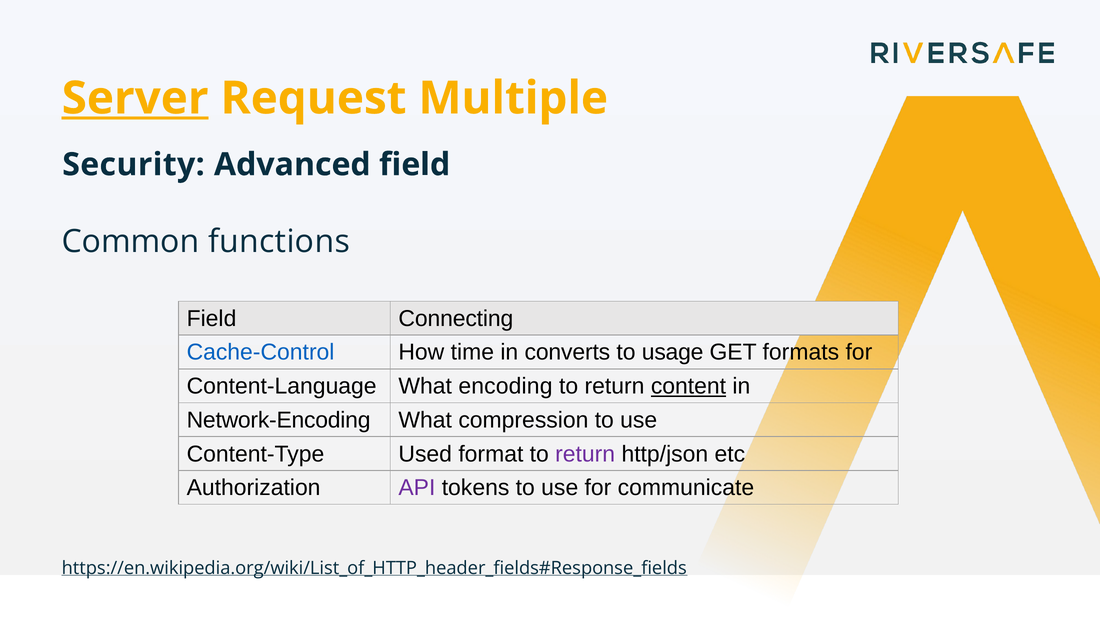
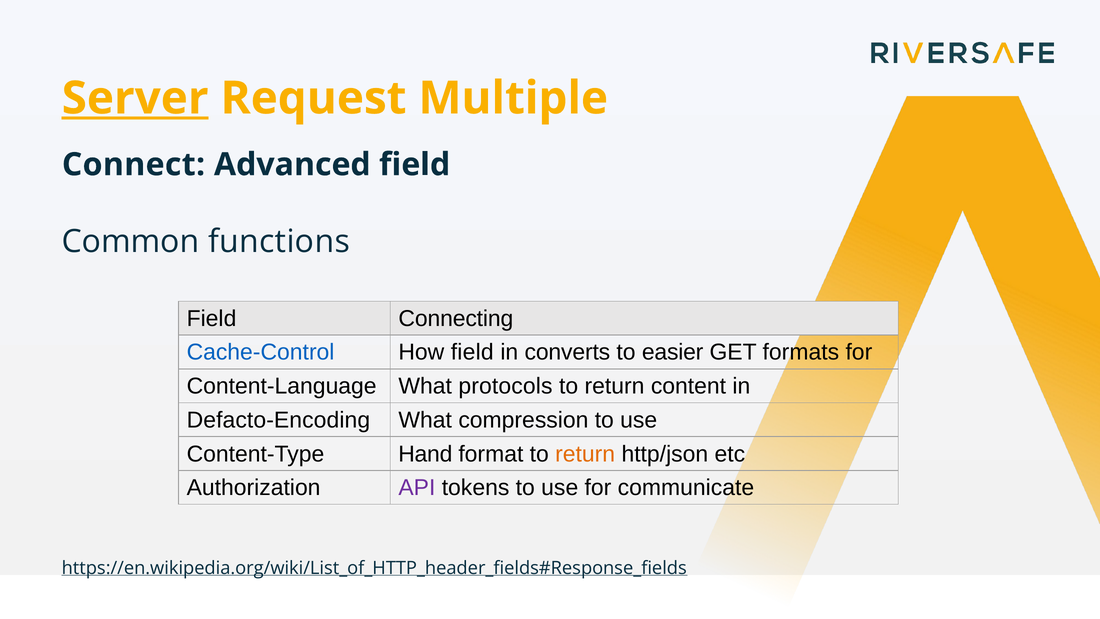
Security: Security -> Connect (134, 165)
How time: time -> field (472, 352)
usage: usage -> easier (673, 352)
encoding: encoding -> protocols (505, 386)
content underline: present -> none (688, 386)
Network-Encoding: Network-Encoding -> Defacto-Encoding (278, 420)
Used: Used -> Hand (425, 454)
return colour: purple -> orange (585, 454)
